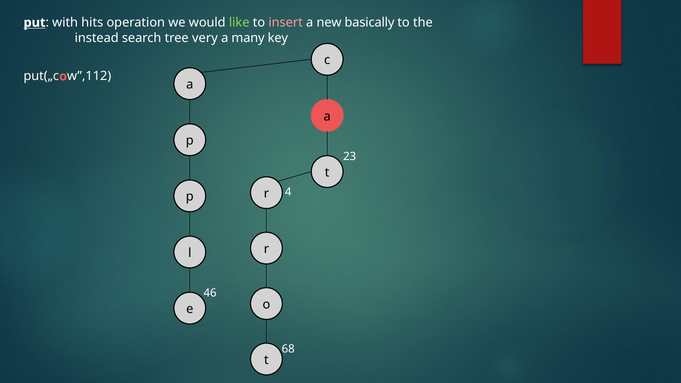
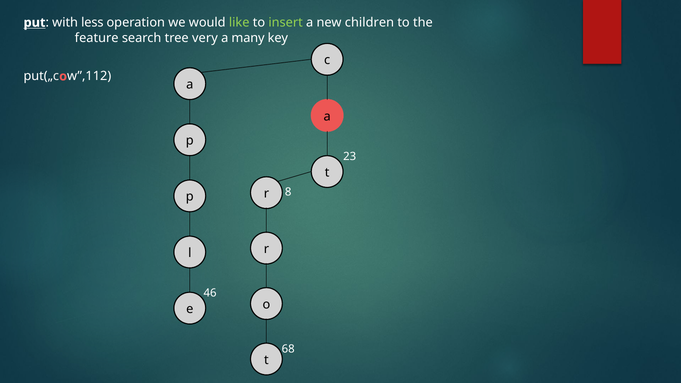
hits: hits -> less (92, 23)
insert colour: pink -> light green (286, 23)
basically: basically -> children (369, 23)
instead: instead -> feature (97, 38)
4: 4 -> 8 (288, 192)
